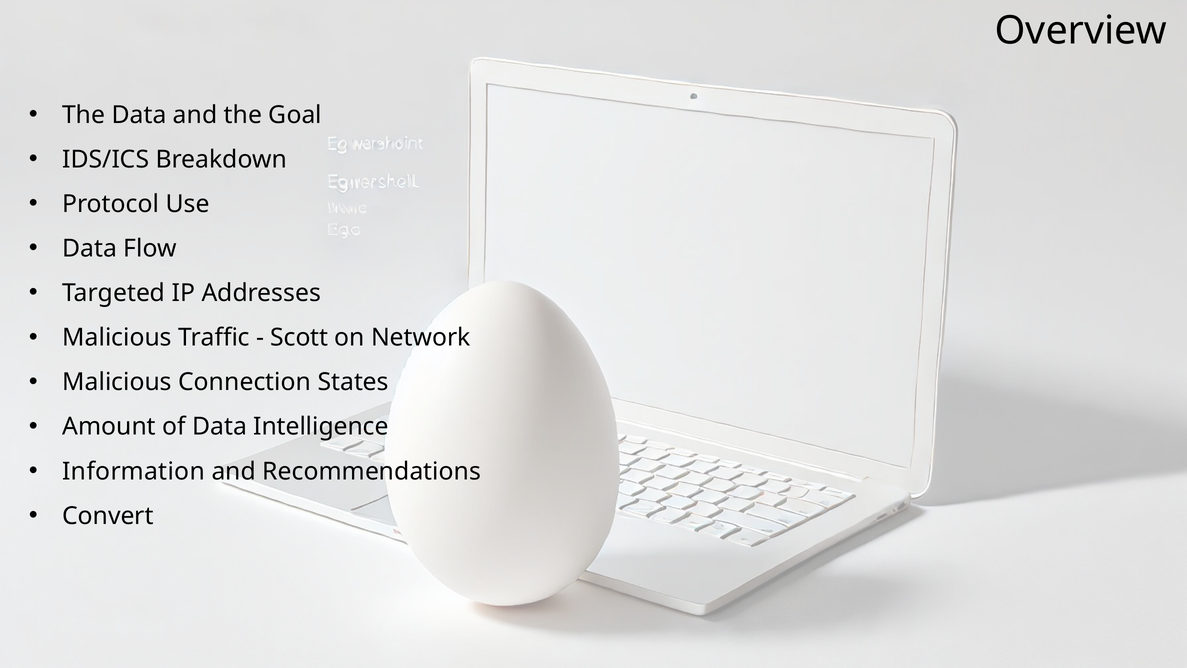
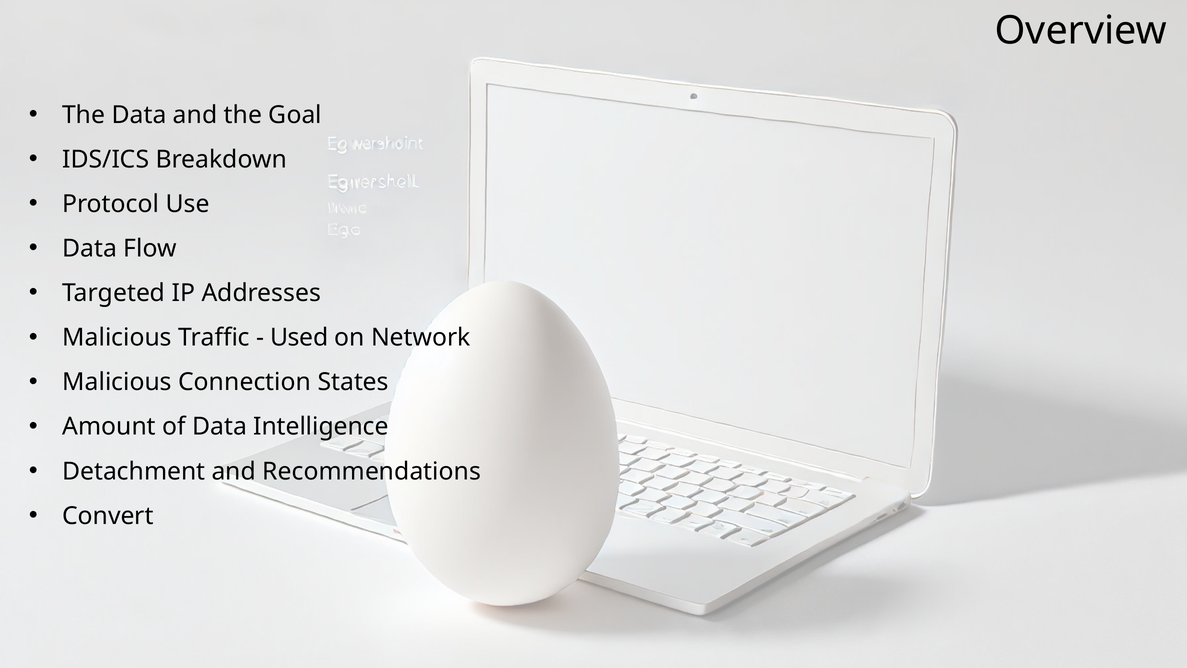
Scott: Scott -> Used (299, 338)
Information: Information -> Detachment (134, 471)
